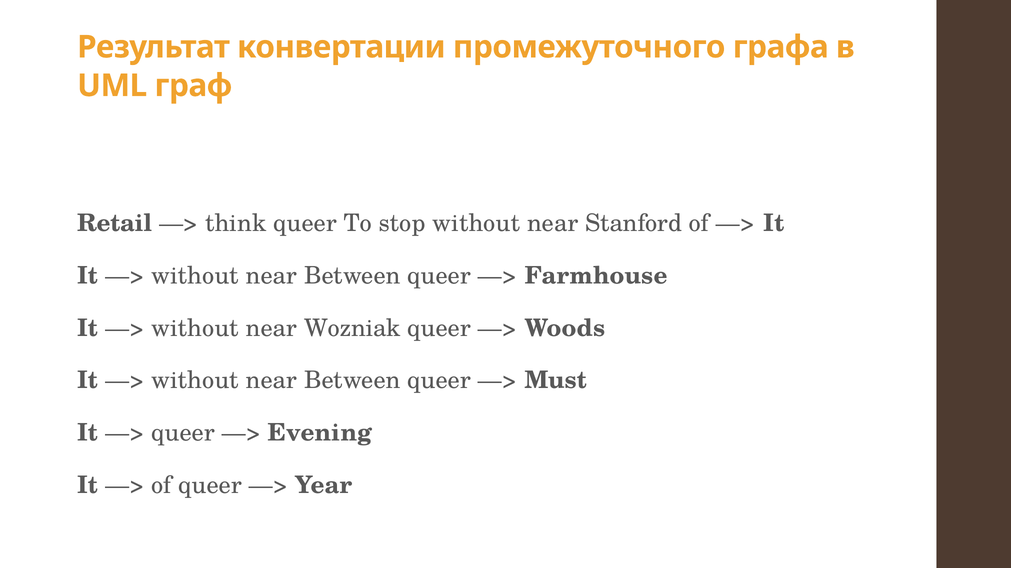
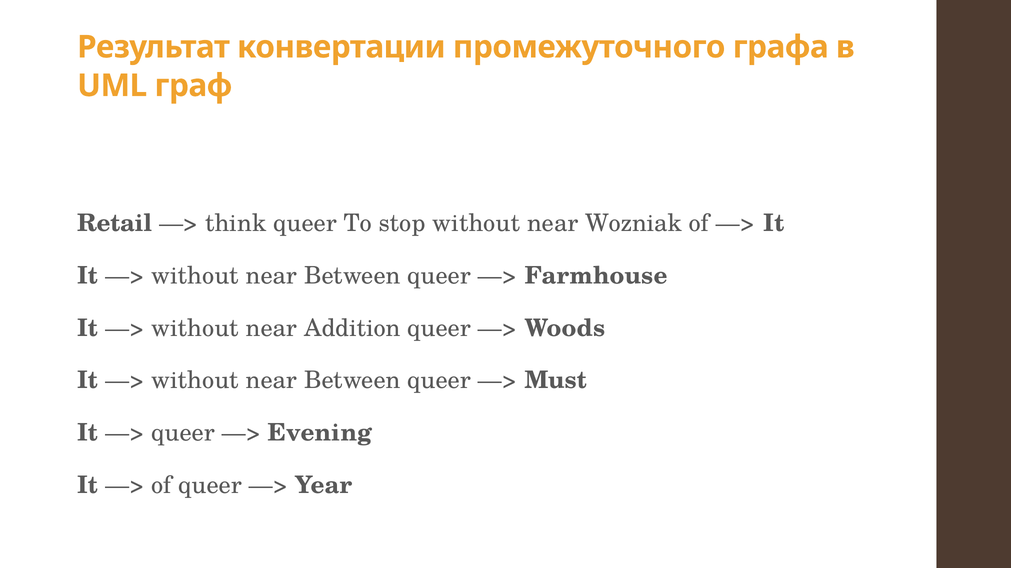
Stanford: Stanford -> Wozniak (634, 224)
Wozniak: Wozniak -> Addition (352, 328)
